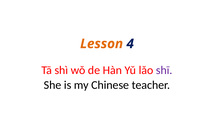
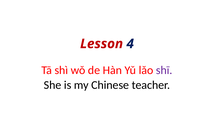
Lesson colour: orange -> red (102, 44)
